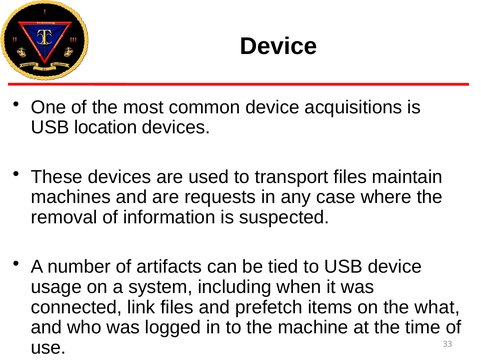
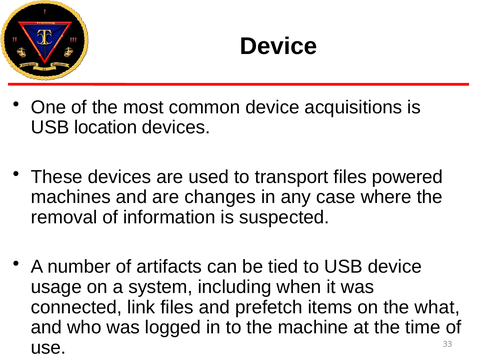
maintain: maintain -> powered (407, 177)
requests: requests -> changes (220, 197)
